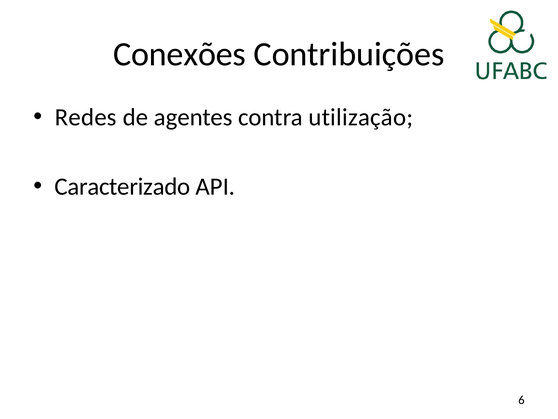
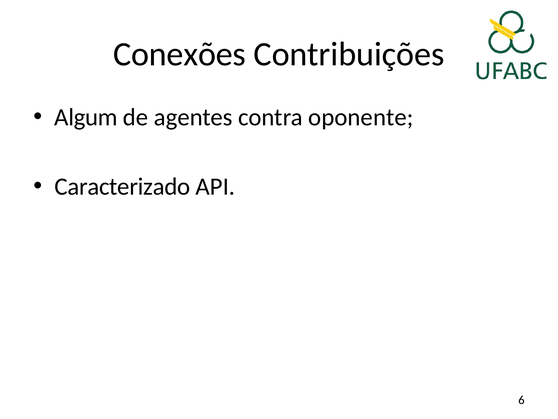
Redes: Redes -> Algum (86, 117)
utilização: utilização -> oponente (361, 117)
